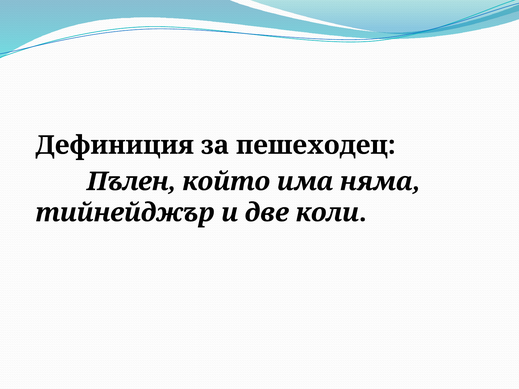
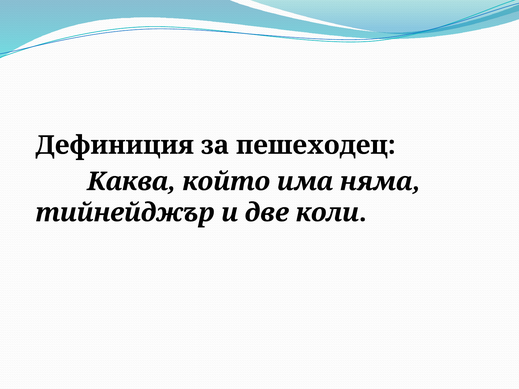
Пълен: Пълен -> Каква (132, 182)
